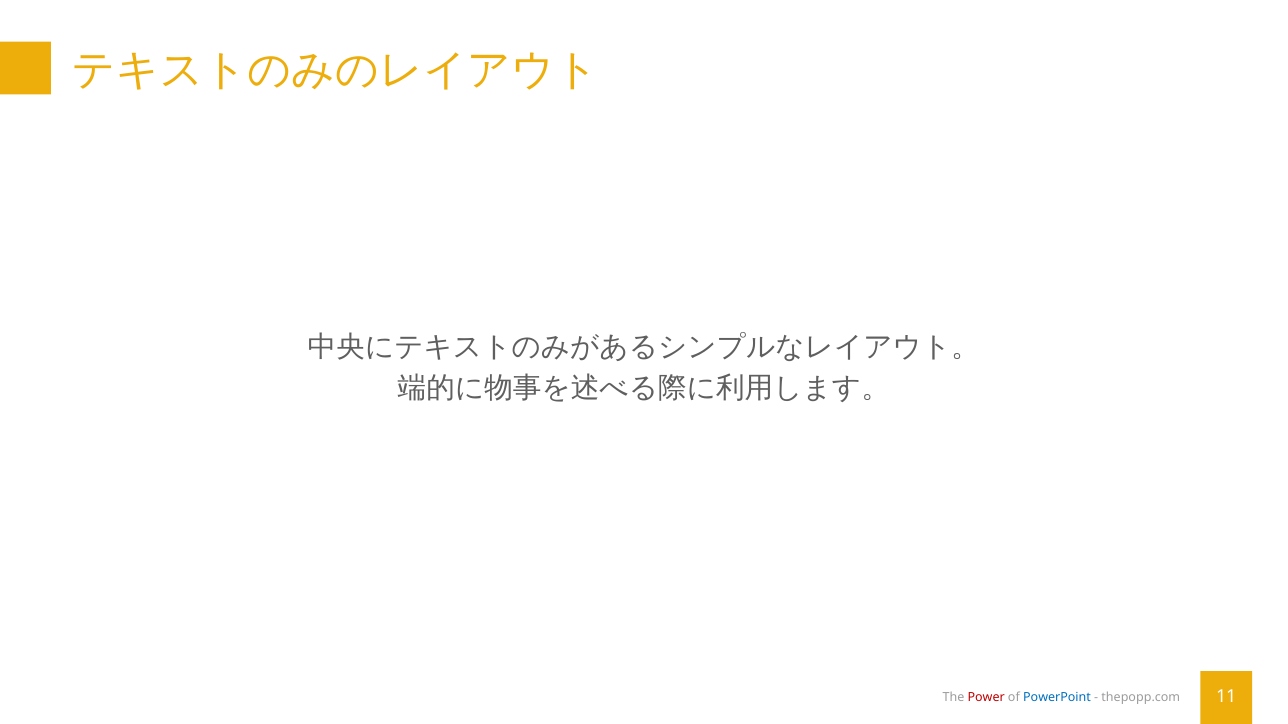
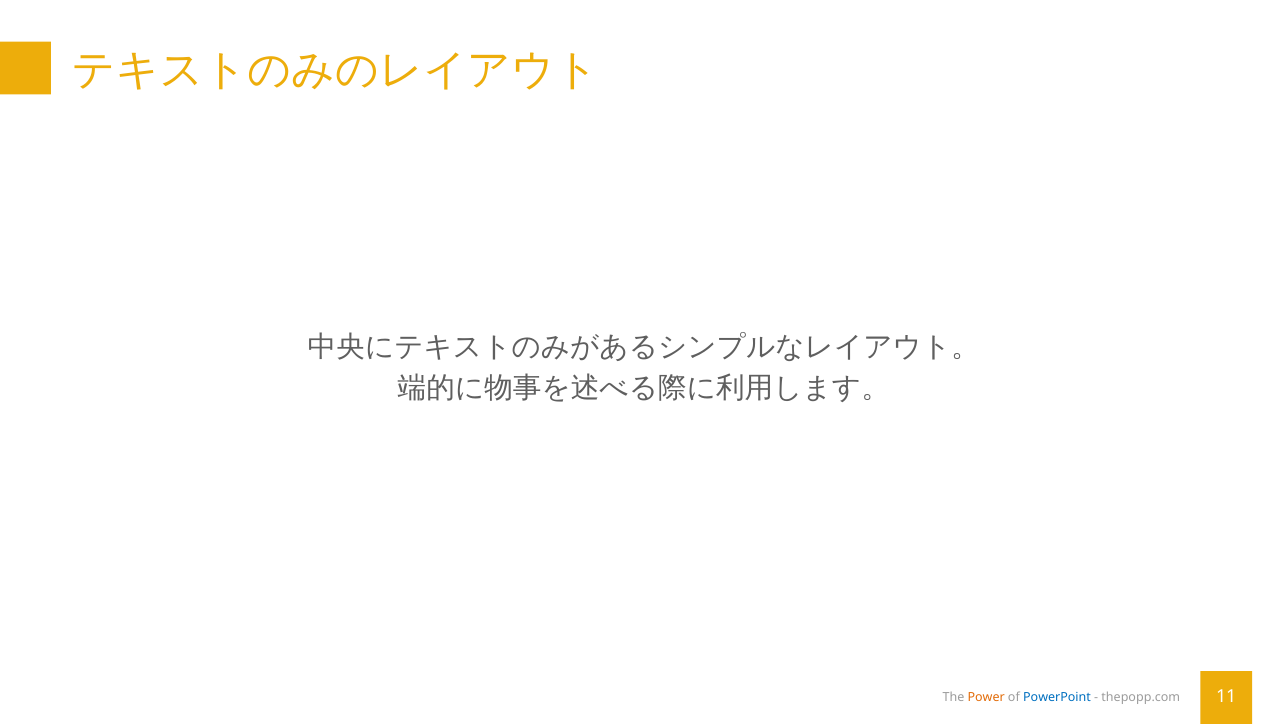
Power colour: red -> orange (986, 698)
